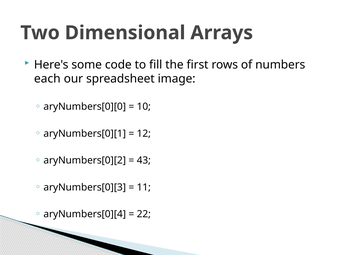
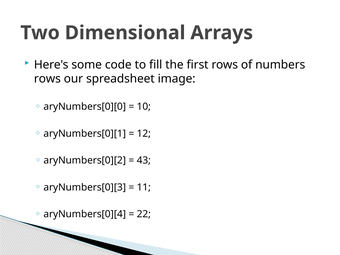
each: each -> rows (47, 79)
